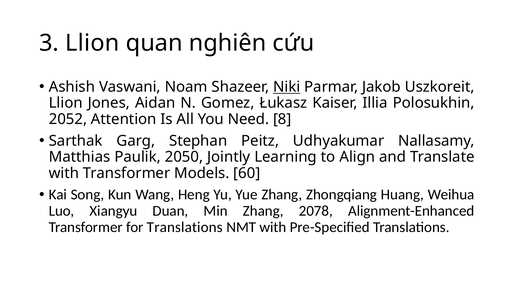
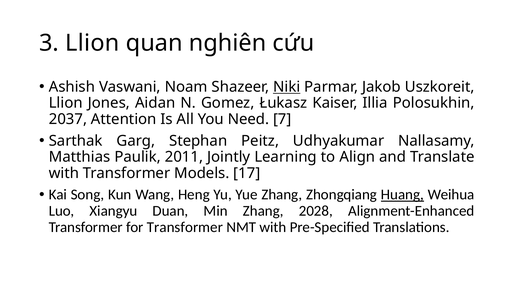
2052: 2052 -> 2037 (68, 119)
8: 8 -> 7 (282, 119)
2050: 2050 -> 2011 (184, 157)
60: 60 -> 17 (247, 173)
Huang underline: none -> present (402, 195)
2078: 2078 -> 2028 (316, 211)
for Translations: Translations -> Transformer (185, 227)
